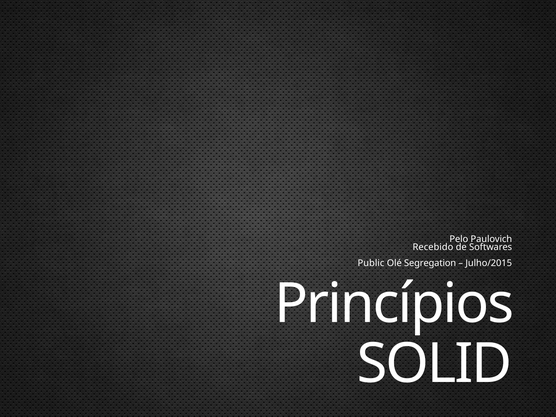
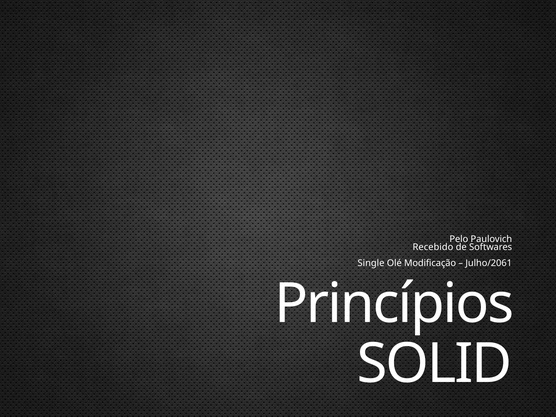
Public: Public -> Single (371, 263)
Segregation: Segregation -> Modificação (430, 263)
Julho/2015: Julho/2015 -> Julho/2061 (489, 263)
